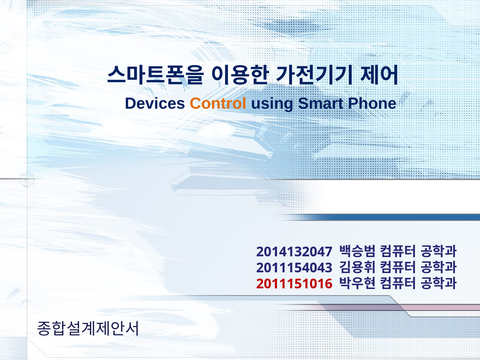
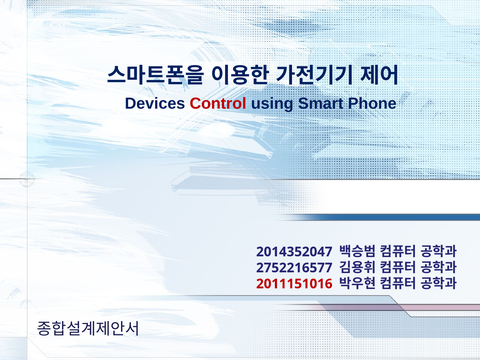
Control colour: orange -> red (218, 104)
2014132047: 2014132047 -> 2014352047 (294, 252)
2011154043: 2011154043 -> 2752216577 (294, 268)
